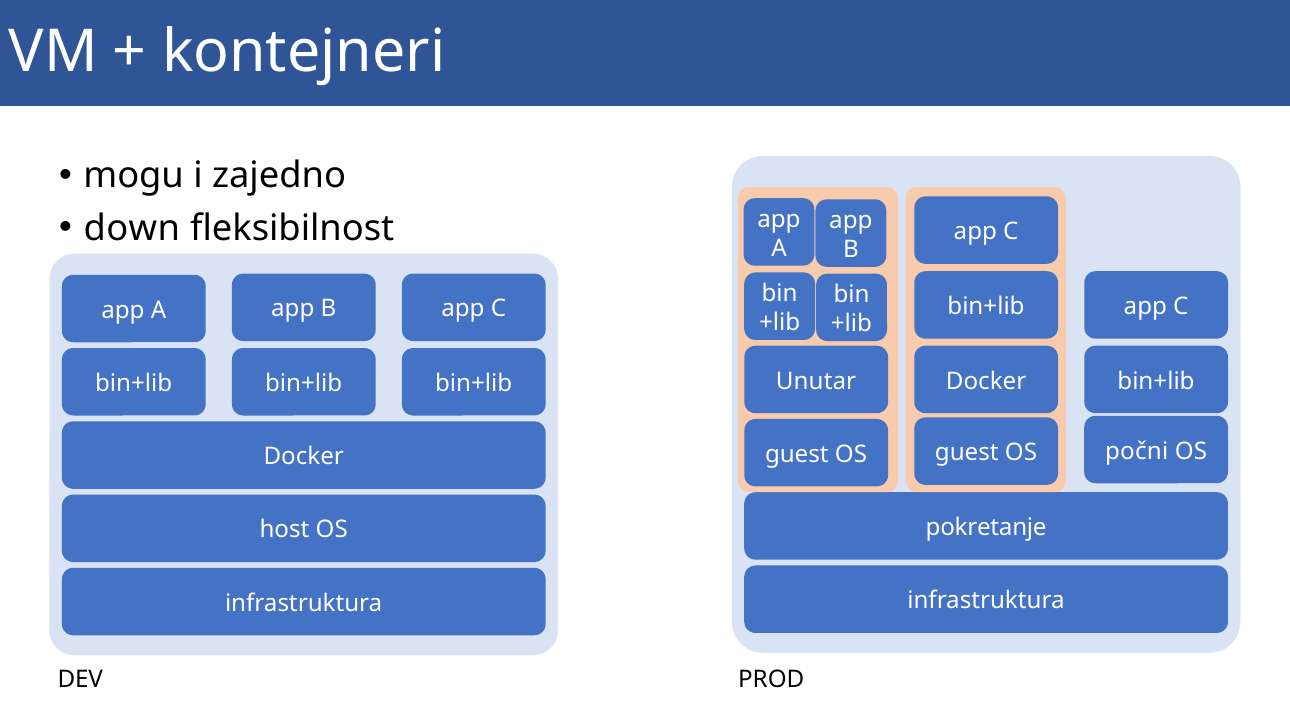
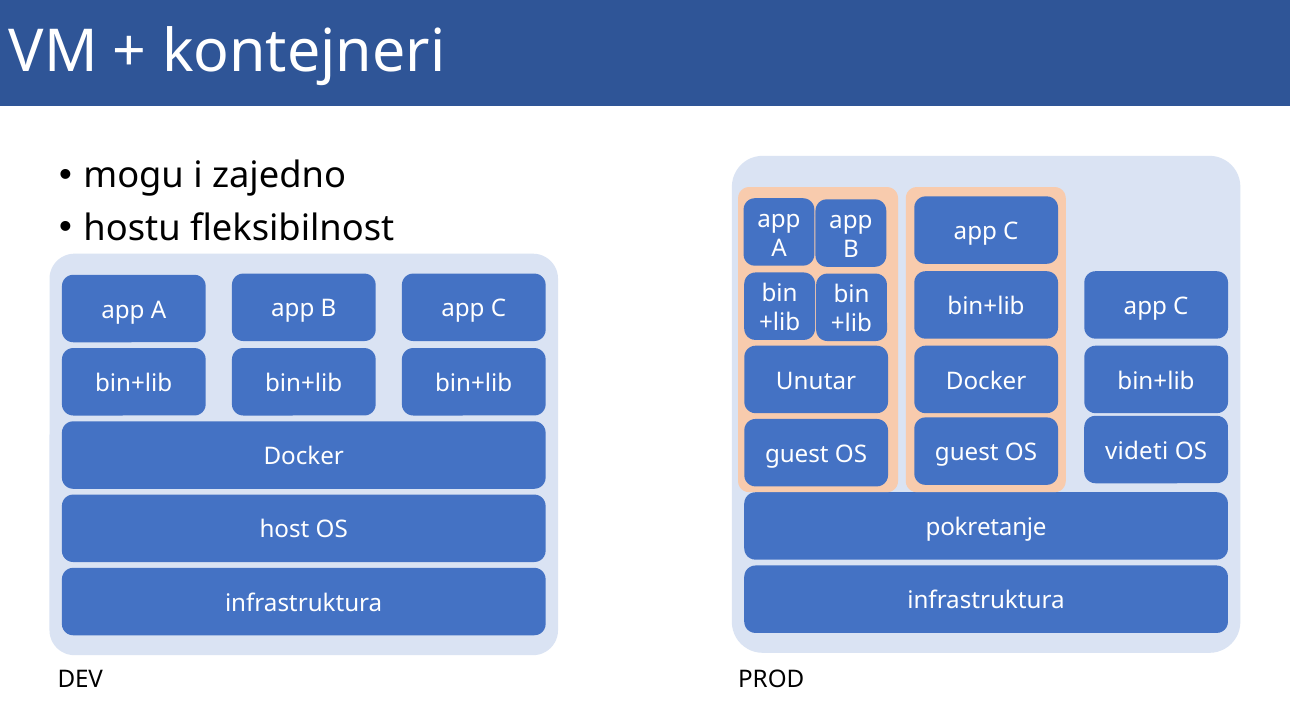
down: down -> hostu (132, 228)
počni: počni -> videti (1137, 451)
